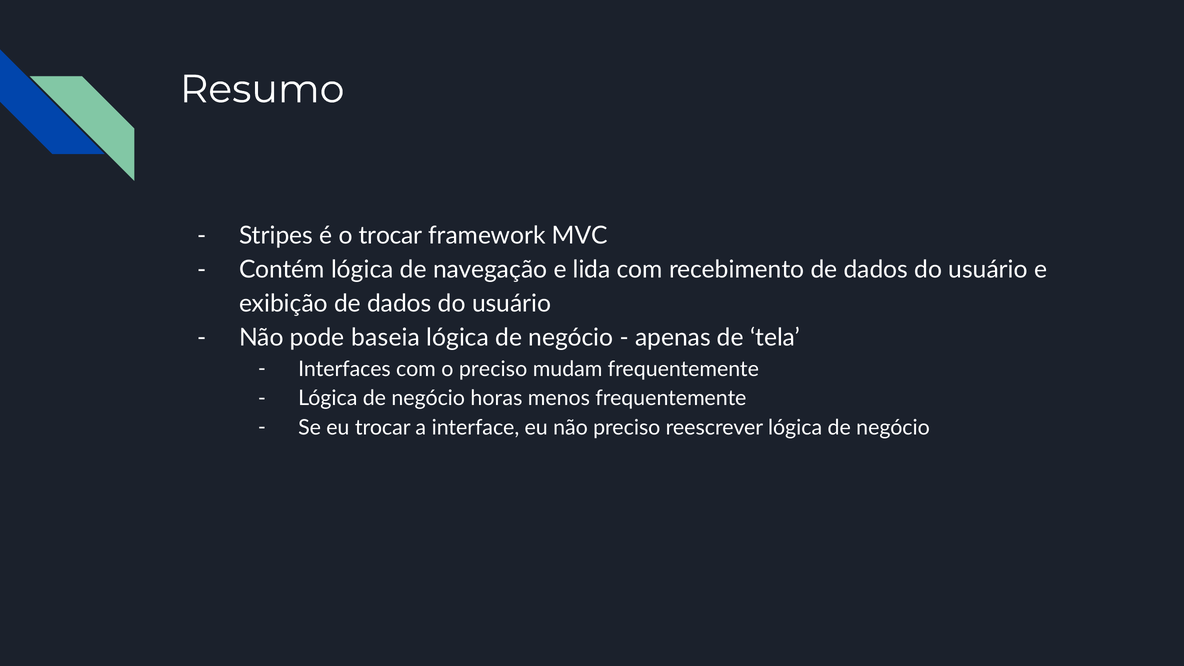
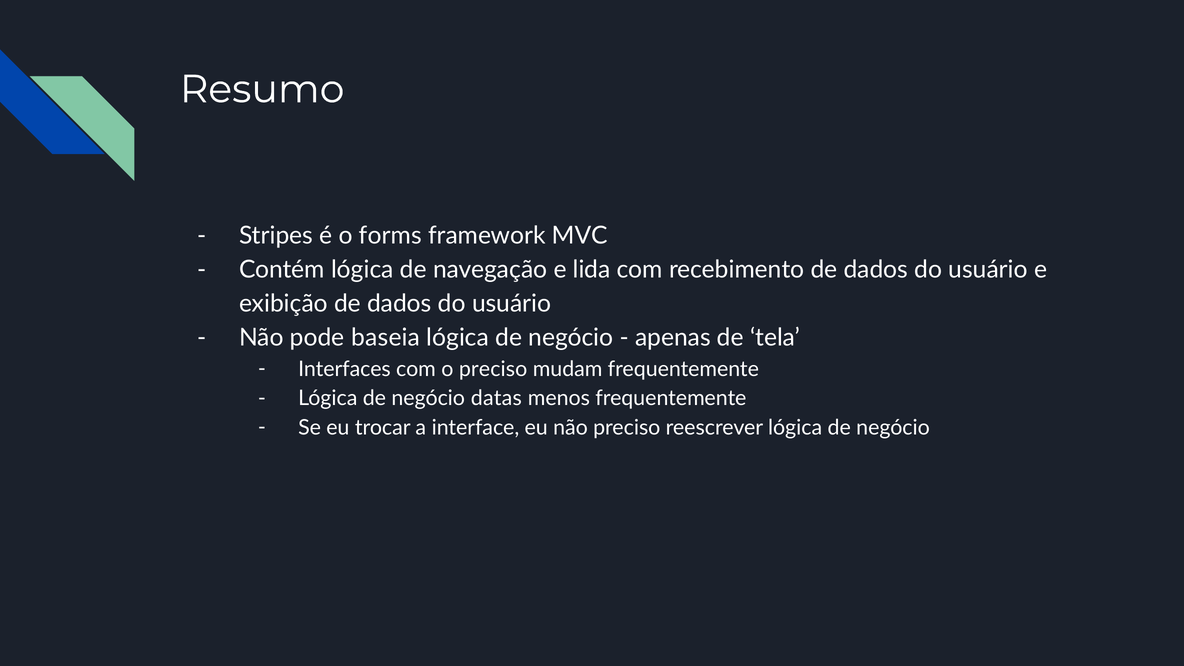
o trocar: trocar -> forms (390, 236)
horas: horas -> datas (496, 398)
